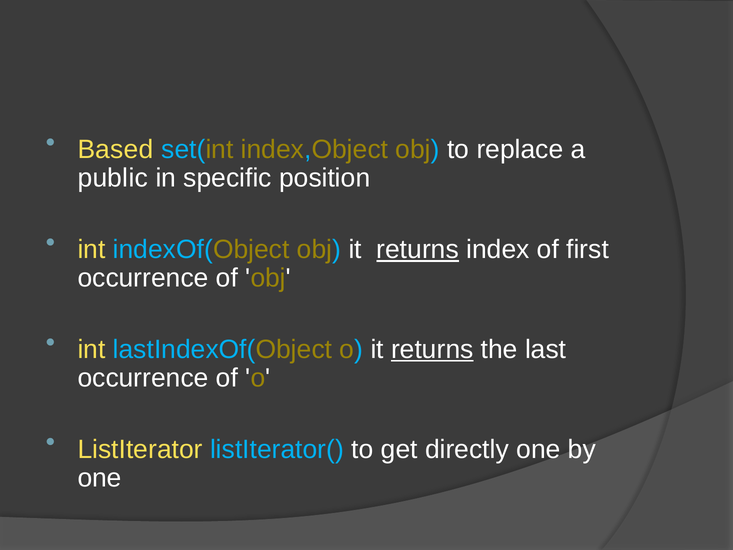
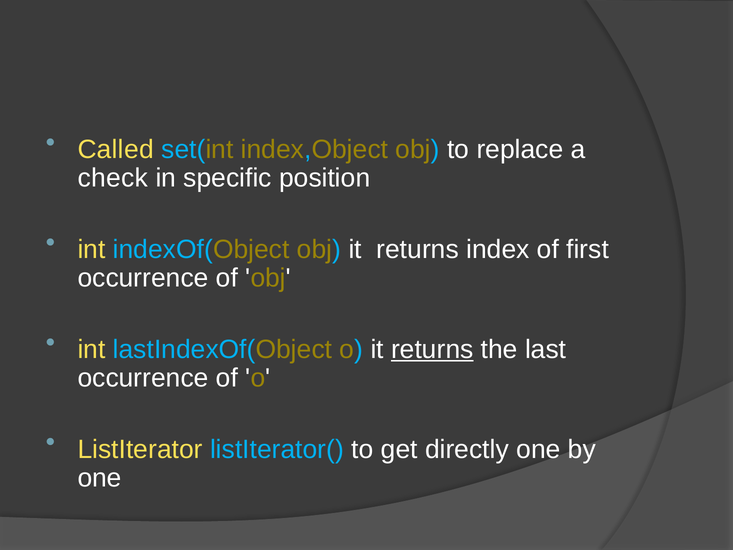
Based: Based -> Called (116, 150)
public: public -> check (113, 178)
returns underline: present -> none (418, 249)
